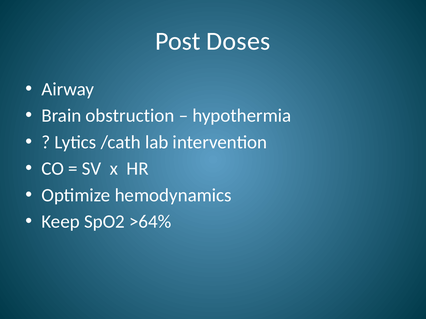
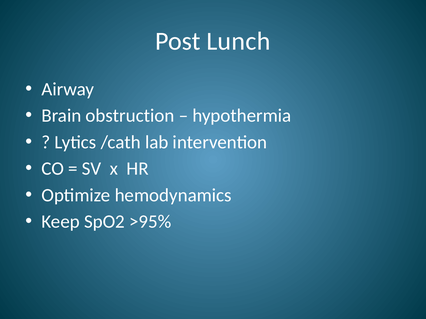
Doses: Doses -> Lunch (238, 41)
>64%: >64% -> >95% (150, 222)
